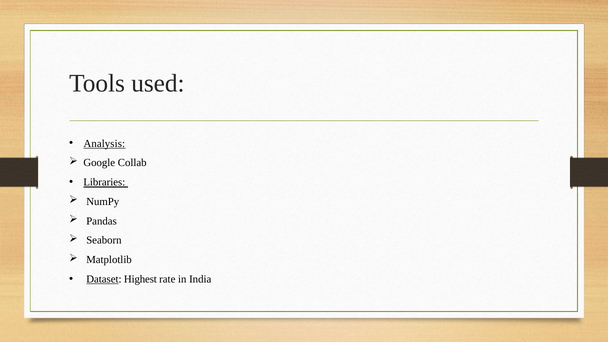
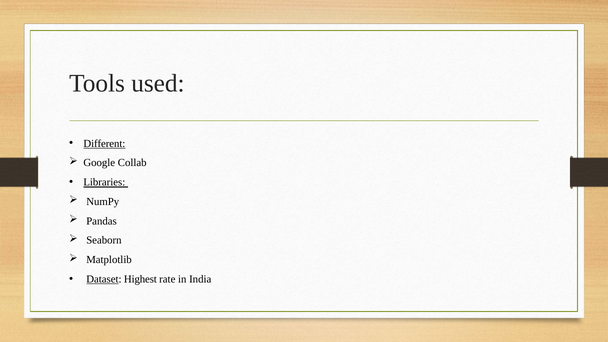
Analysis: Analysis -> Different (104, 143)
